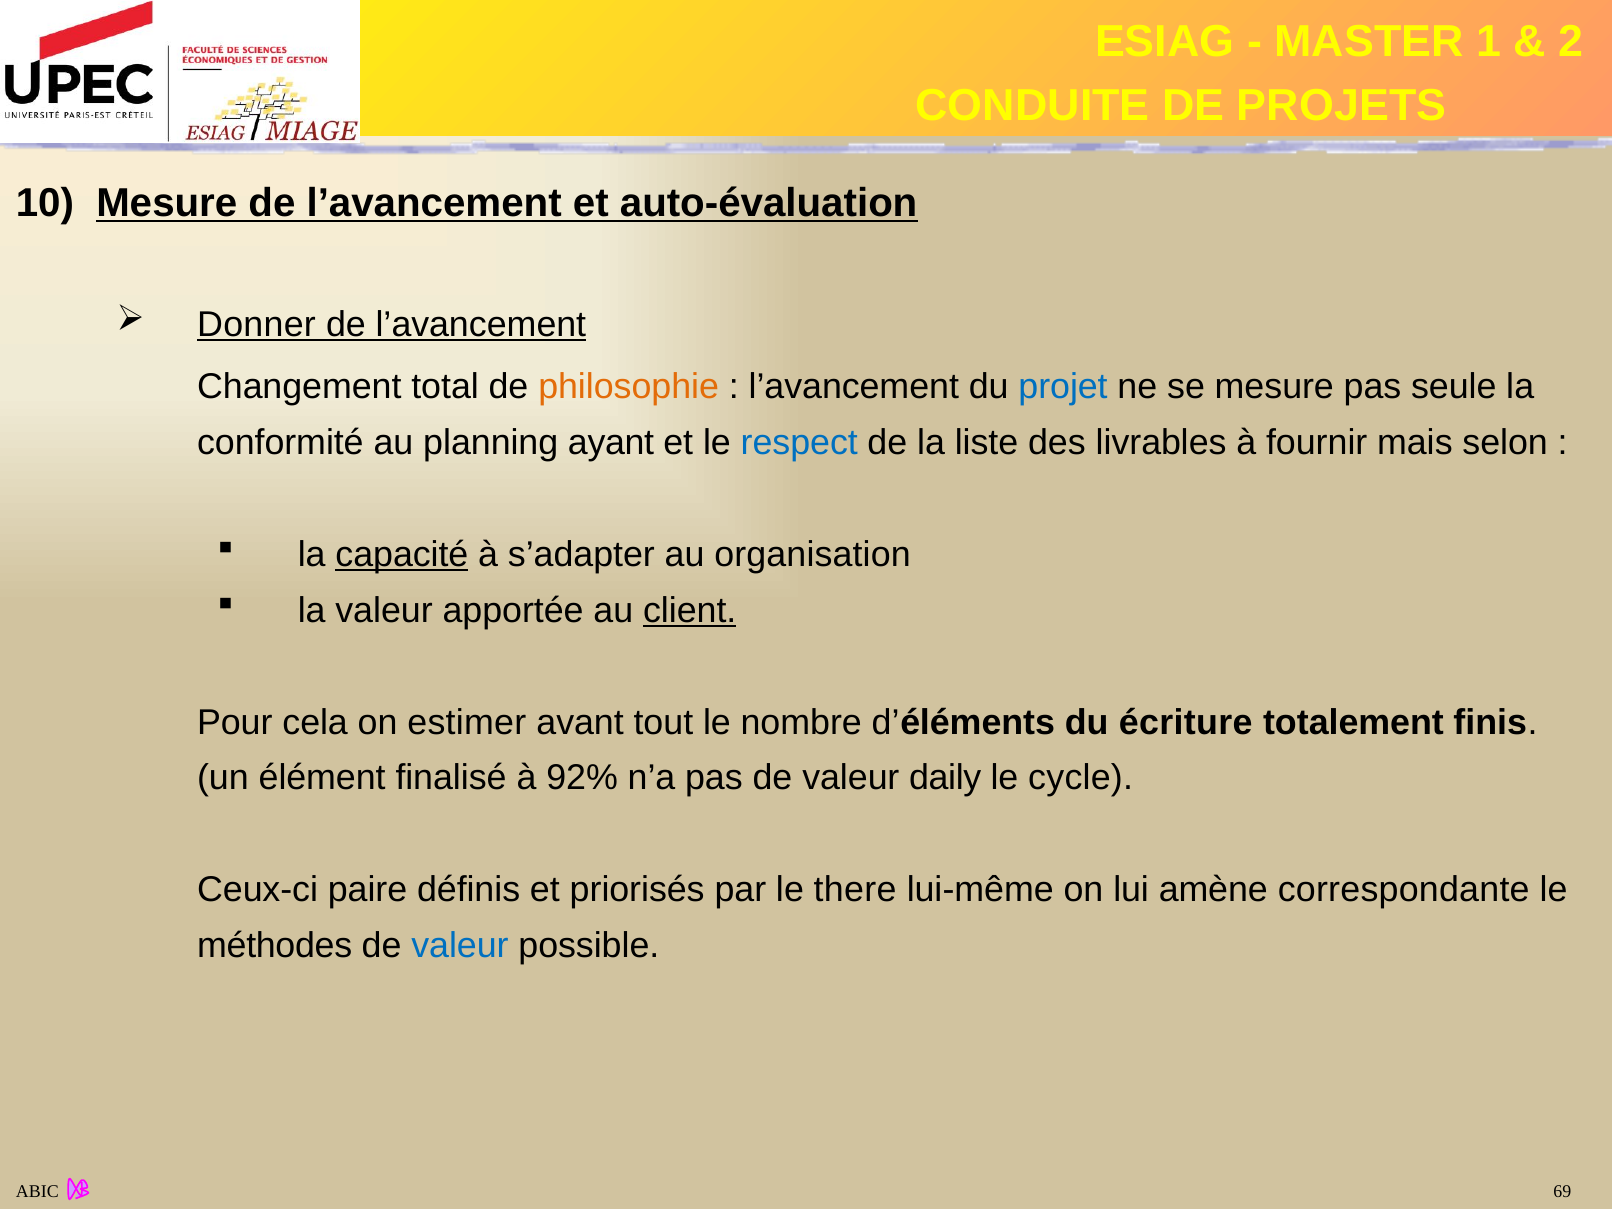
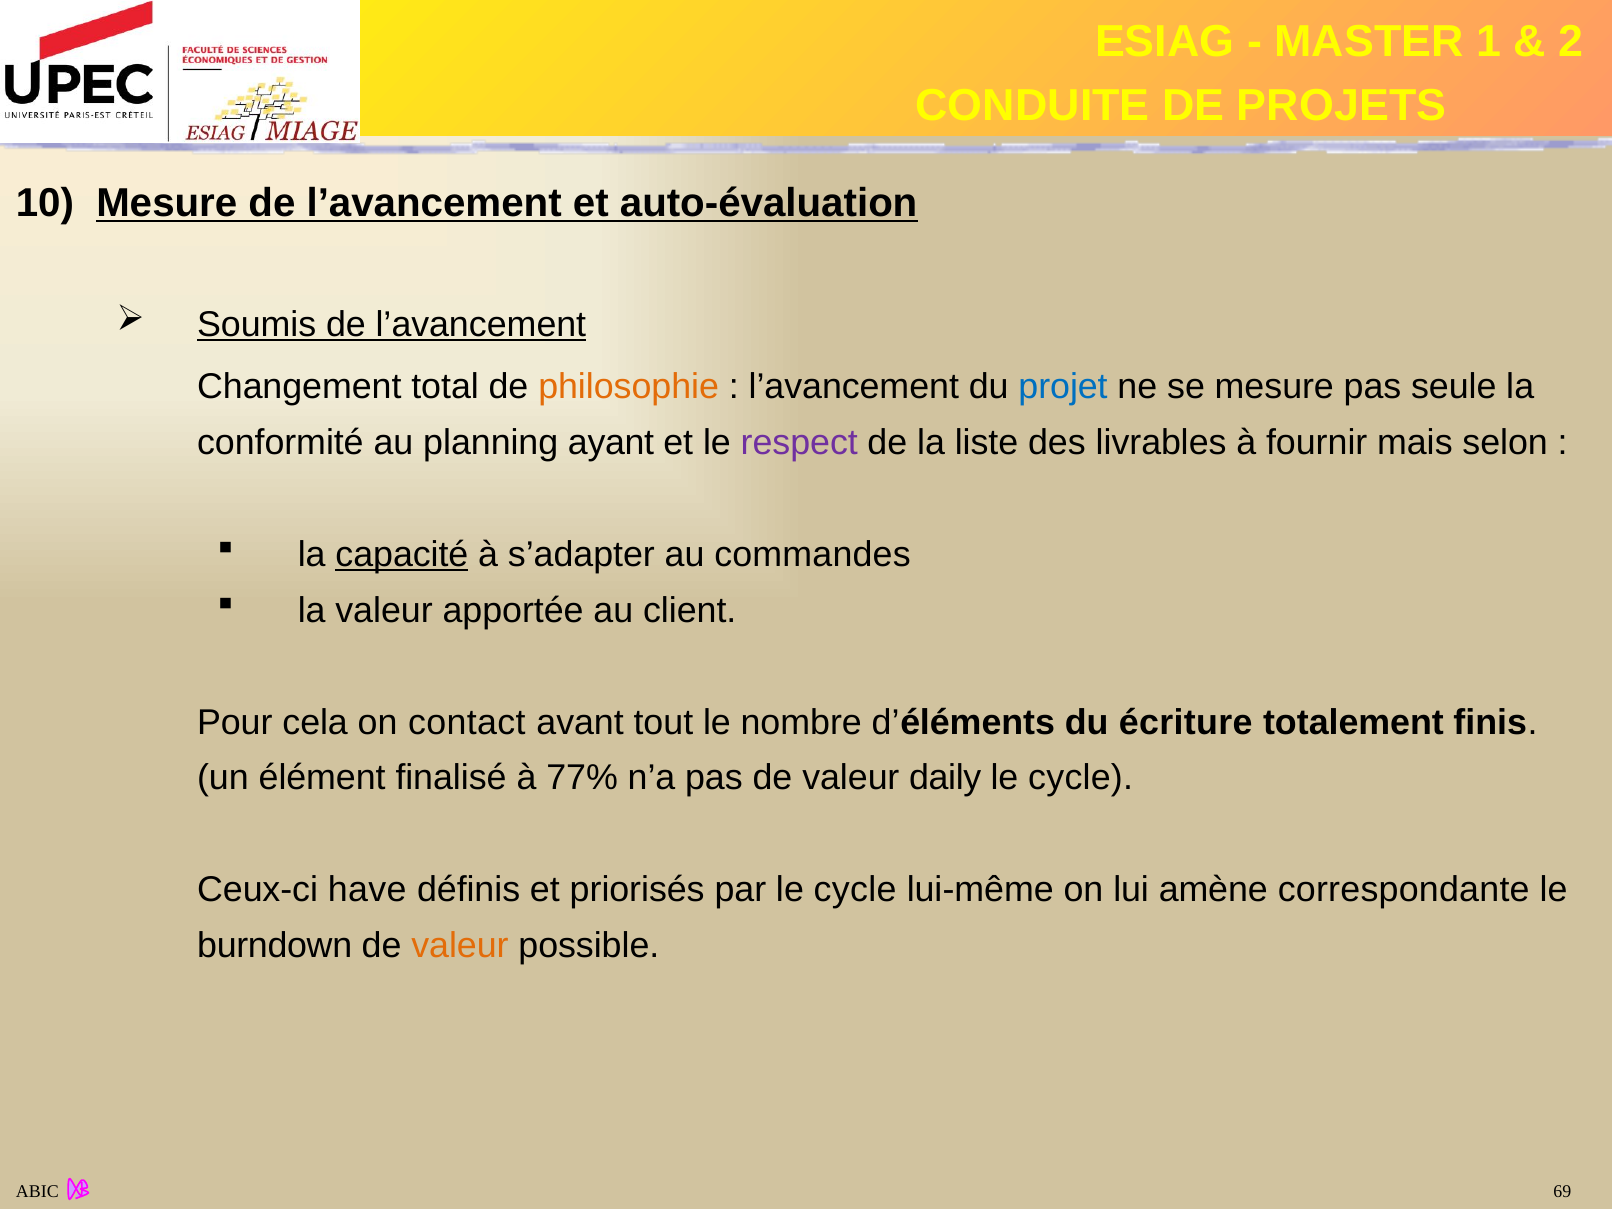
Donner: Donner -> Soumis (257, 324)
respect colour: blue -> purple (799, 443)
organisation: organisation -> commandes (812, 555)
client underline: present -> none (690, 611)
estimer: estimer -> contact (467, 722)
92%: 92% -> 77% (582, 778)
paire: paire -> have (367, 890)
par le there: there -> cycle (855, 890)
méthodes: méthodes -> burndown (275, 946)
valeur colour: blue -> orange (460, 946)
